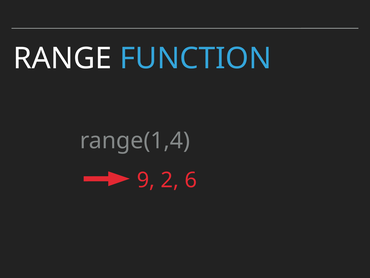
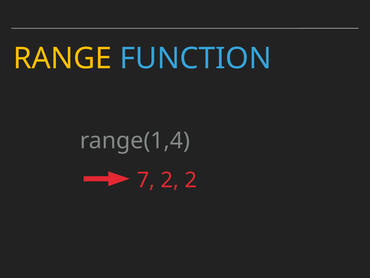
RANGE colour: white -> yellow (62, 58)
9: 9 -> 7 (146, 180)
2 6: 6 -> 2 (191, 180)
